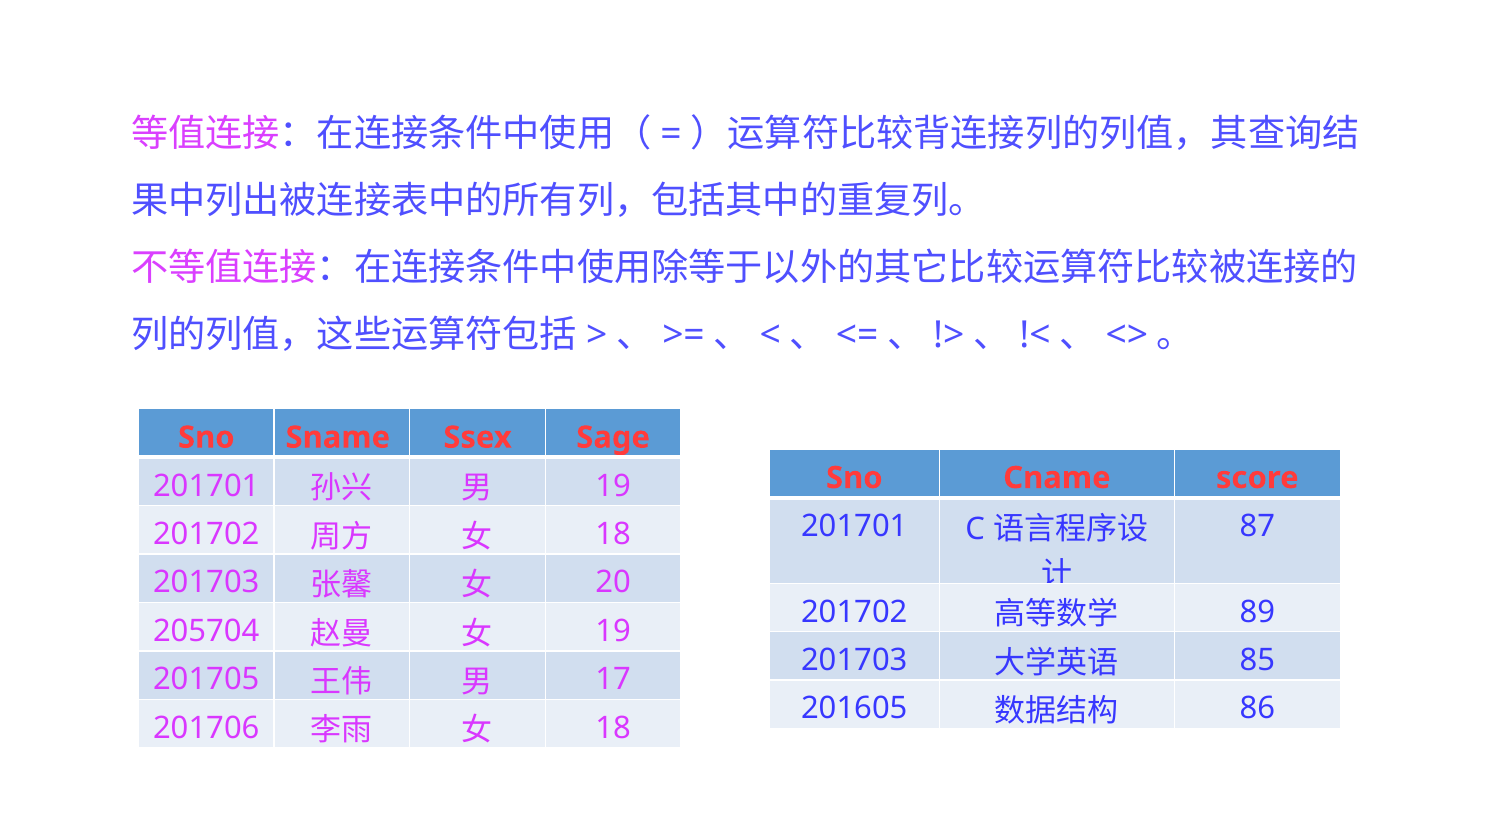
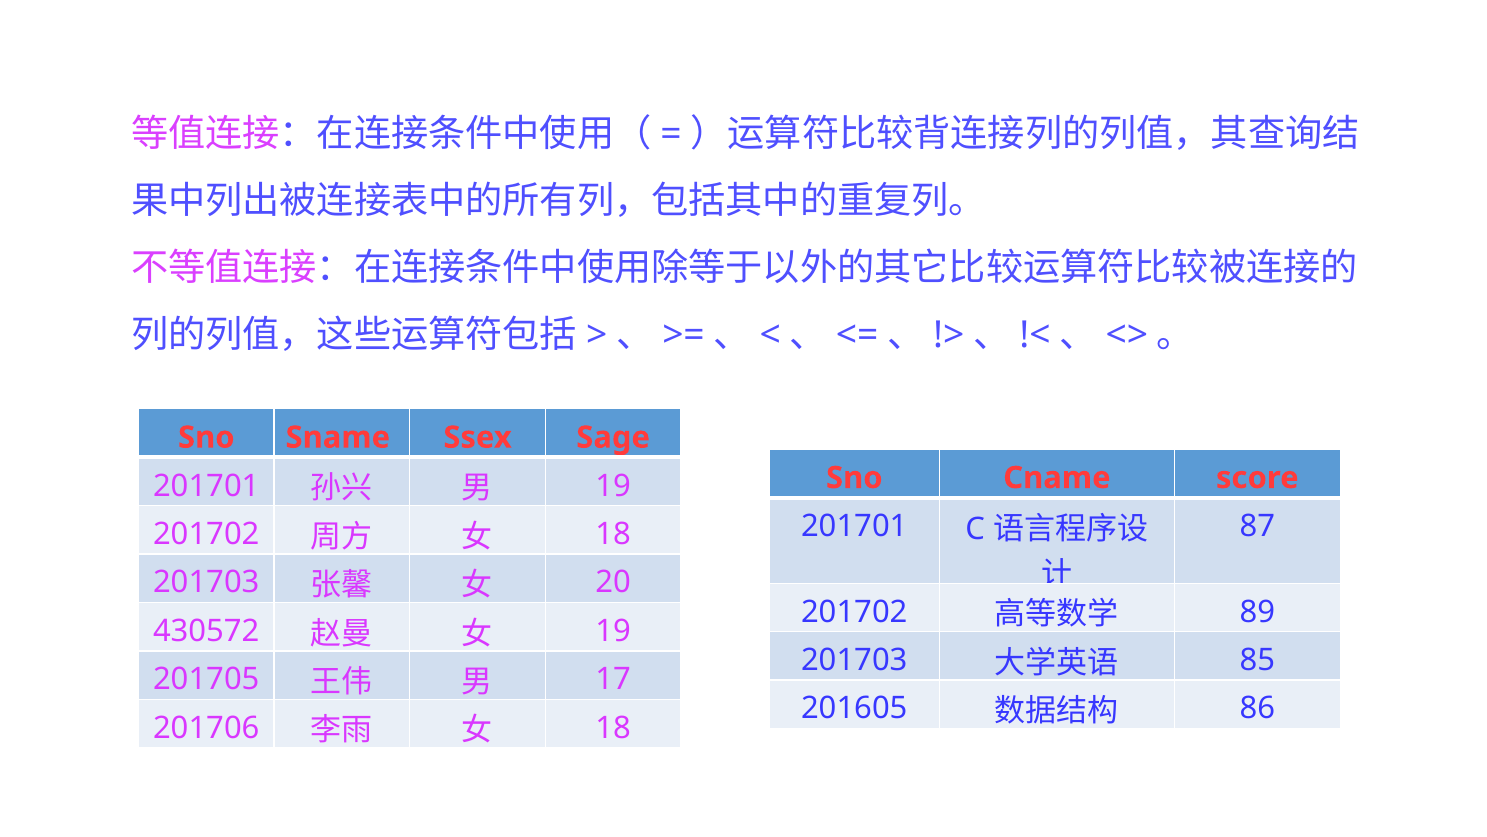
205704: 205704 -> 430572 (206, 631)
